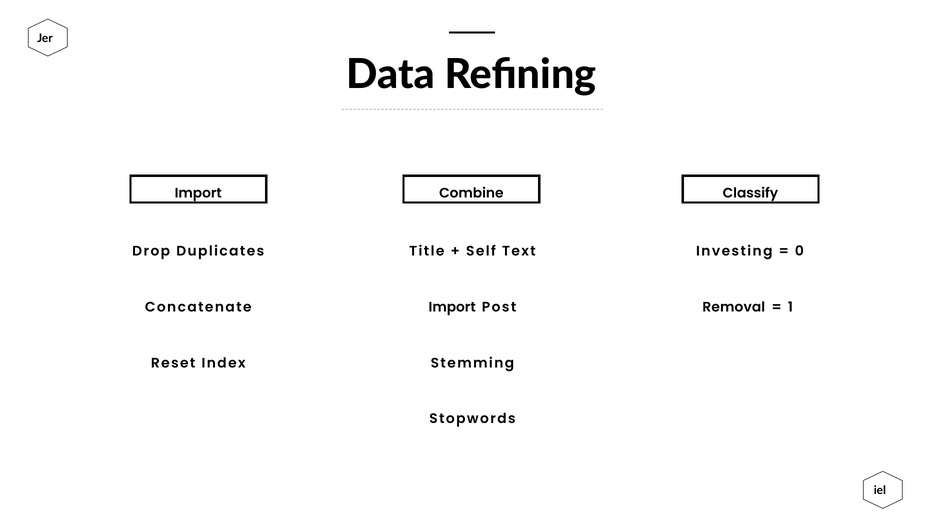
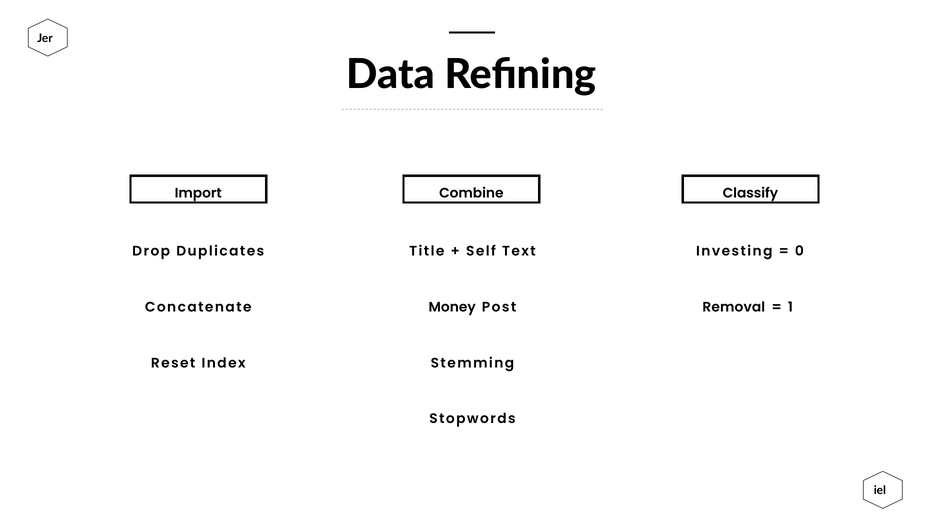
Import: Import -> Money (452, 307)
